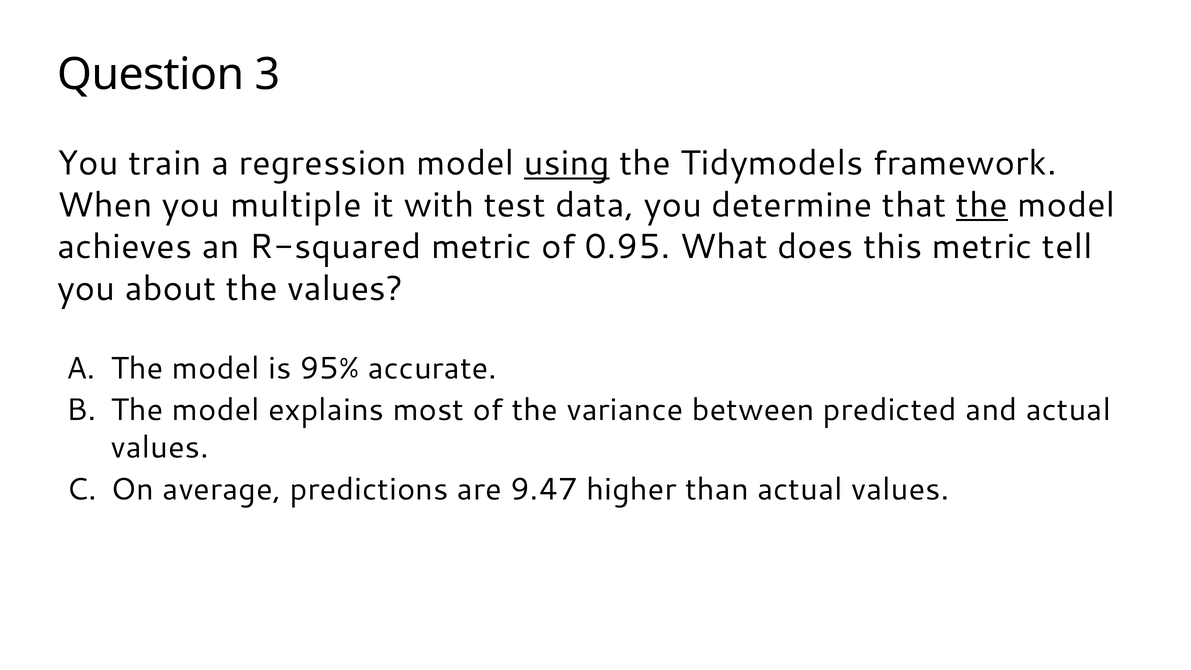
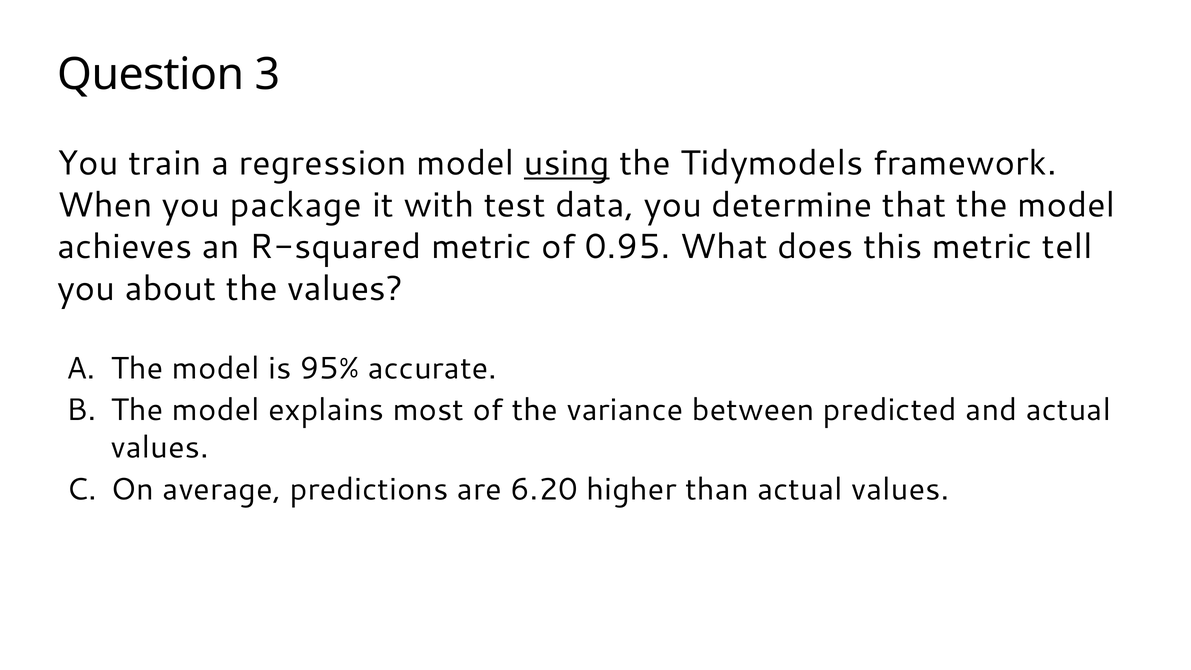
multiple: multiple -> package (296, 205)
the underline: present -> none (982, 205)
9.47: 9.47 -> 6.20 (544, 489)
